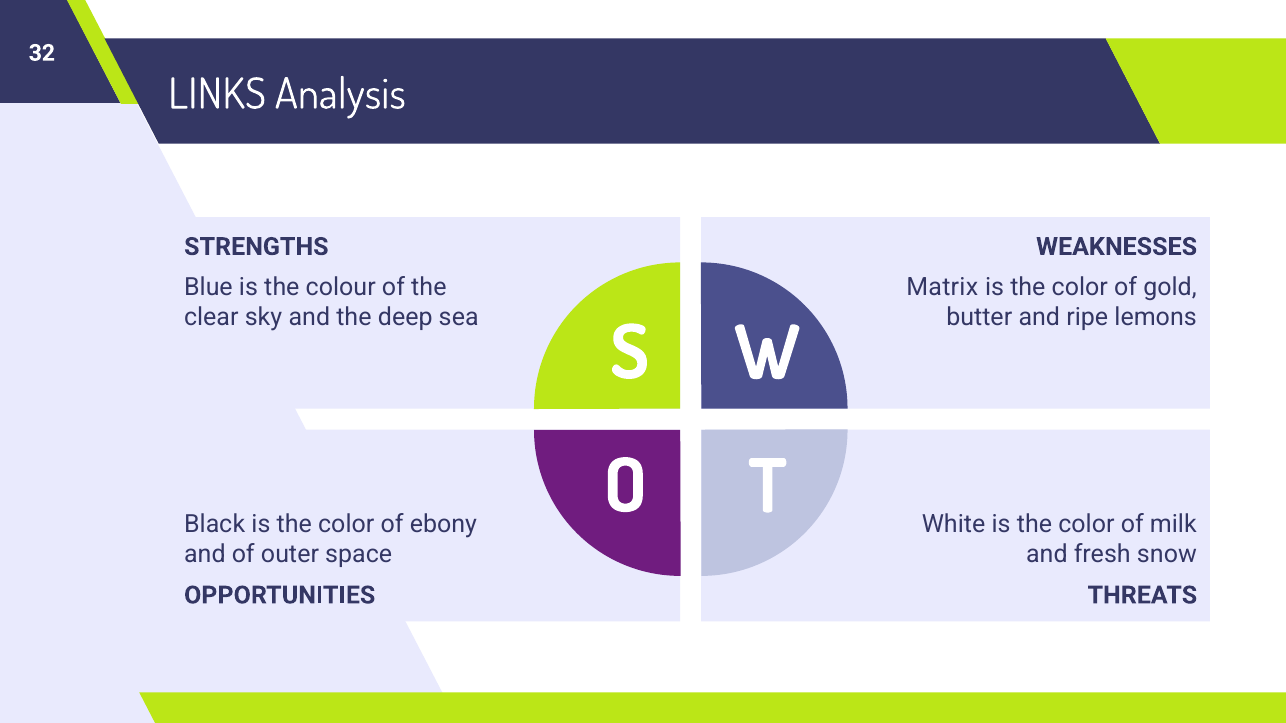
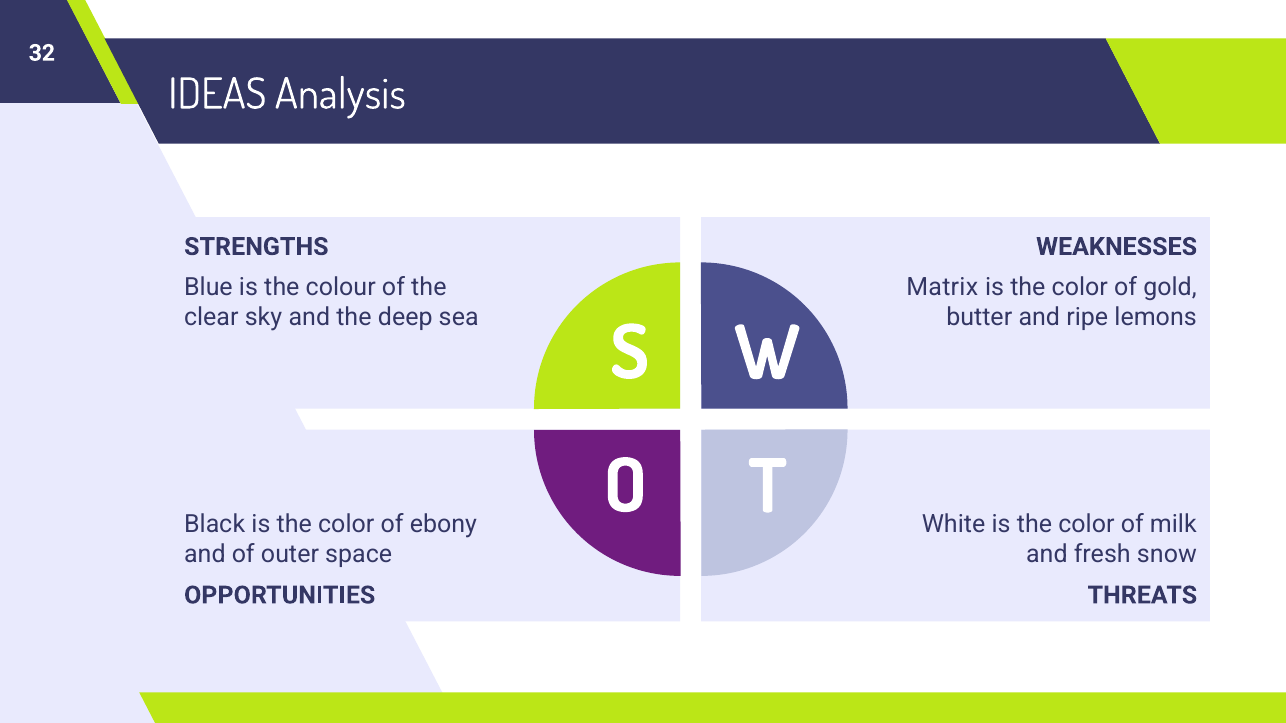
LINKS: LINKS -> IDEAS (217, 94)
